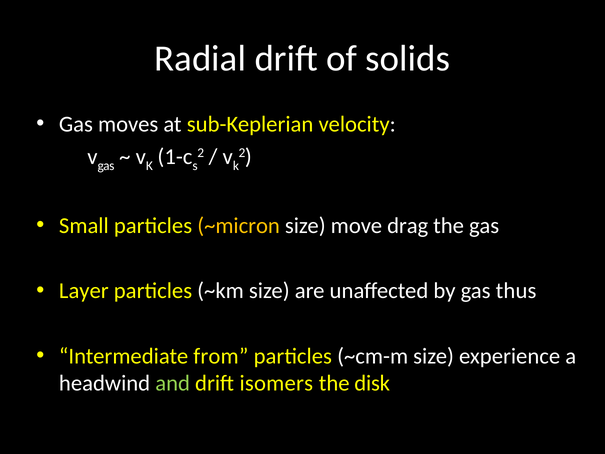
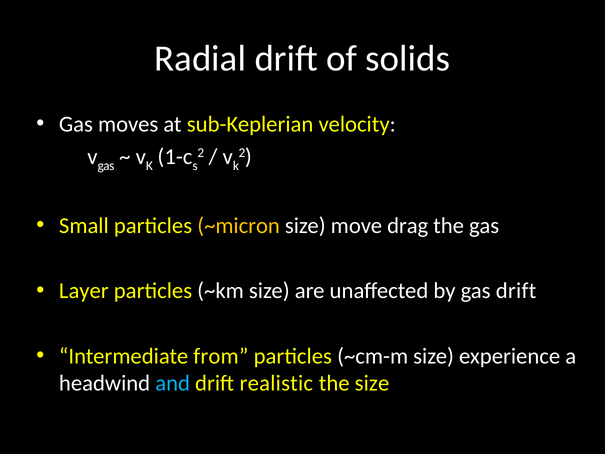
gas thus: thus -> drift (516, 291)
and colour: light green -> light blue (173, 383)
isomers: isomers -> realistic (276, 383)
the disk: disk -> size (372, 383)
